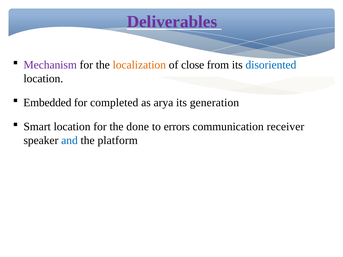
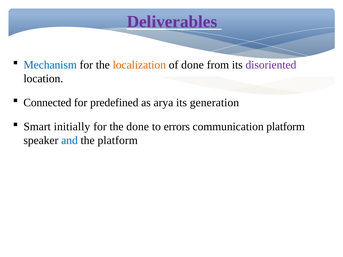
Mechanism colour: purple -> blue (50, 65)
of close: close -> done (193, 65)
disoriented colour: blue -> purple (271, 65)
Embedded: Embedded -> Connected (47, 103)
completed: completed -> predefined (114, 103)
Smart location: location -> initially (72, 127)
communication receiver: receiver -> platform (286, 127)
